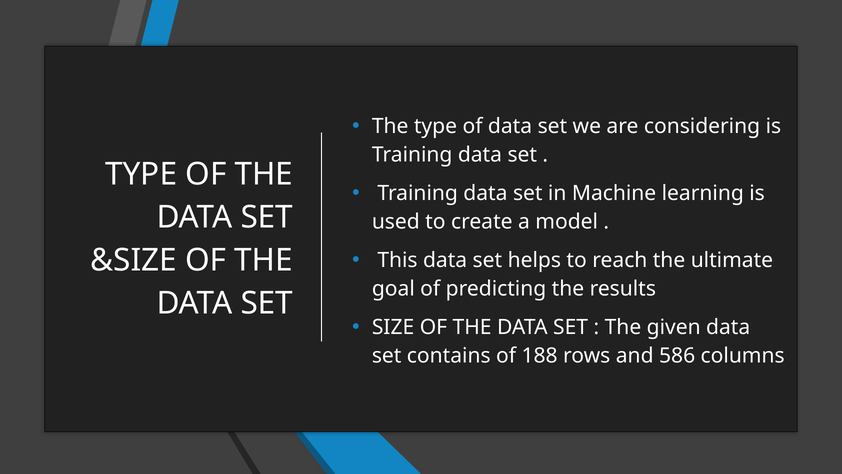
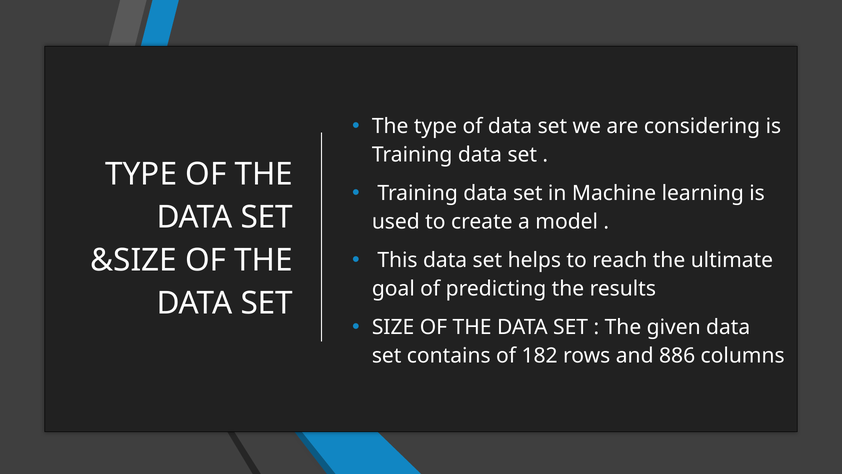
188: 188 -> 182 (540, 356)
586: 586 -> 886 (677, 356)
